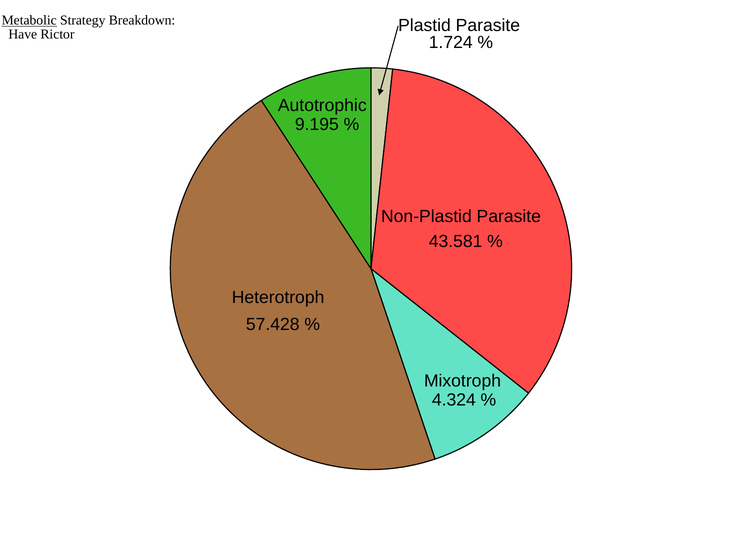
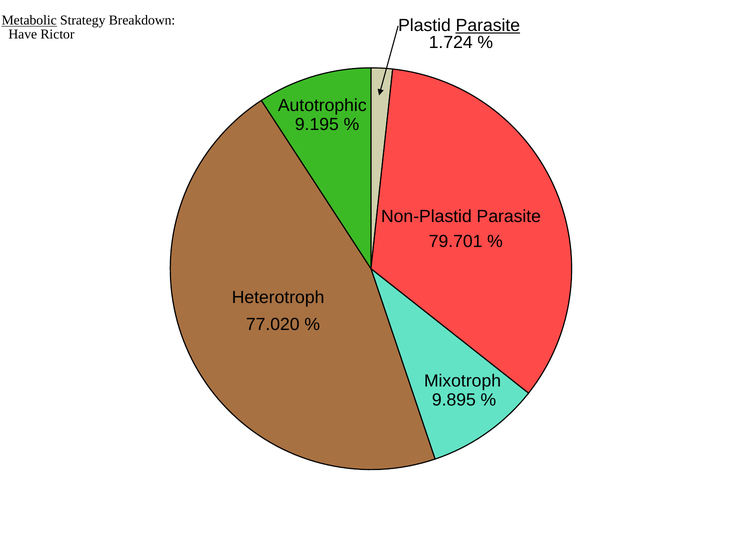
Parasite underline: none -> present (488, 25)
43.581: 43.581 -> 79.701 (456, 241)
57.428: 57.428 -> 77.020 (273, 324)
4.324: 4.324 -> 9.895 (454, 399)
